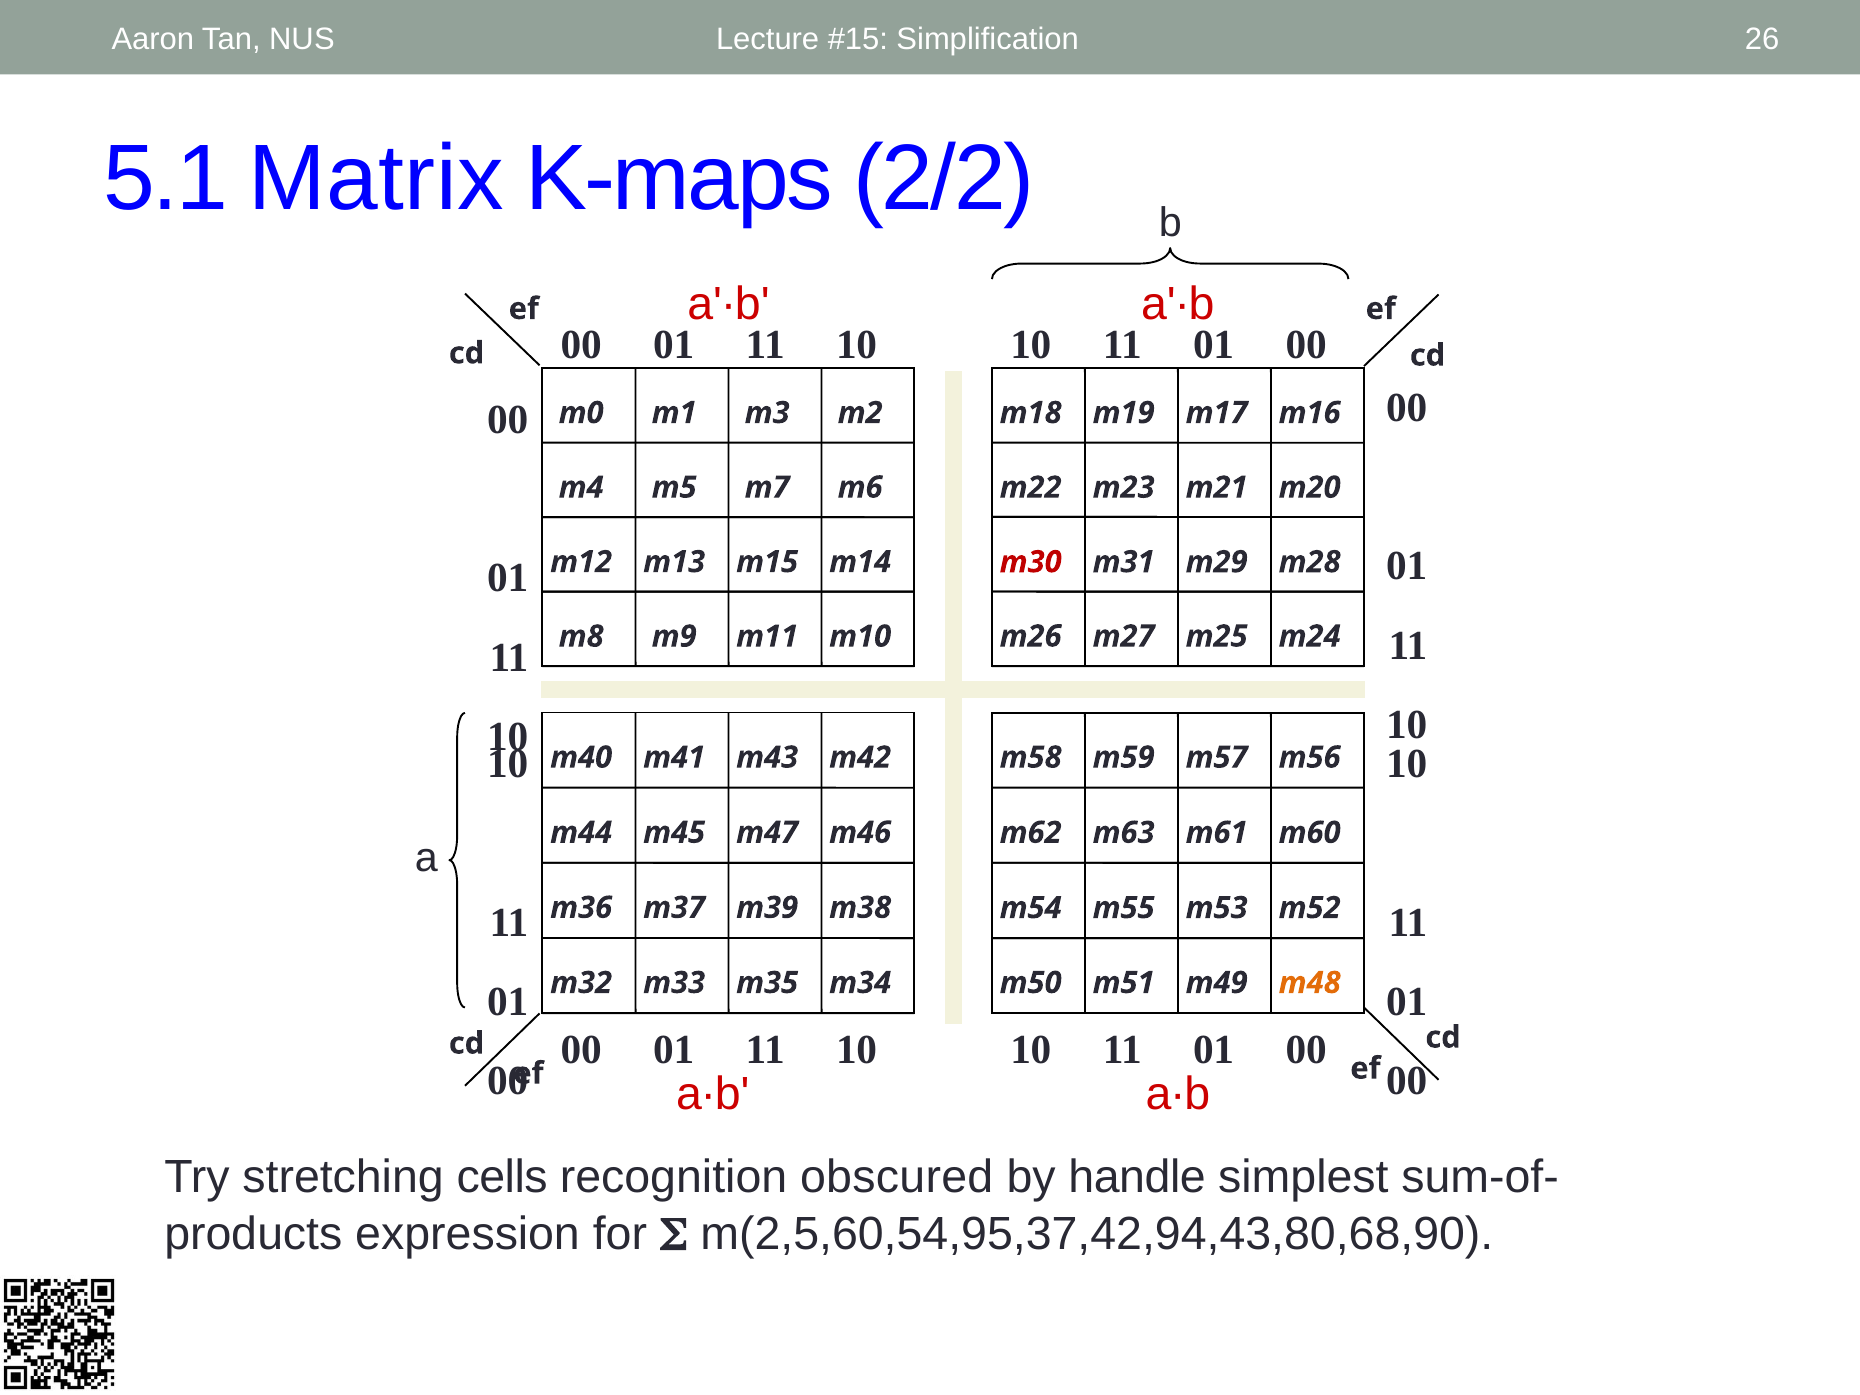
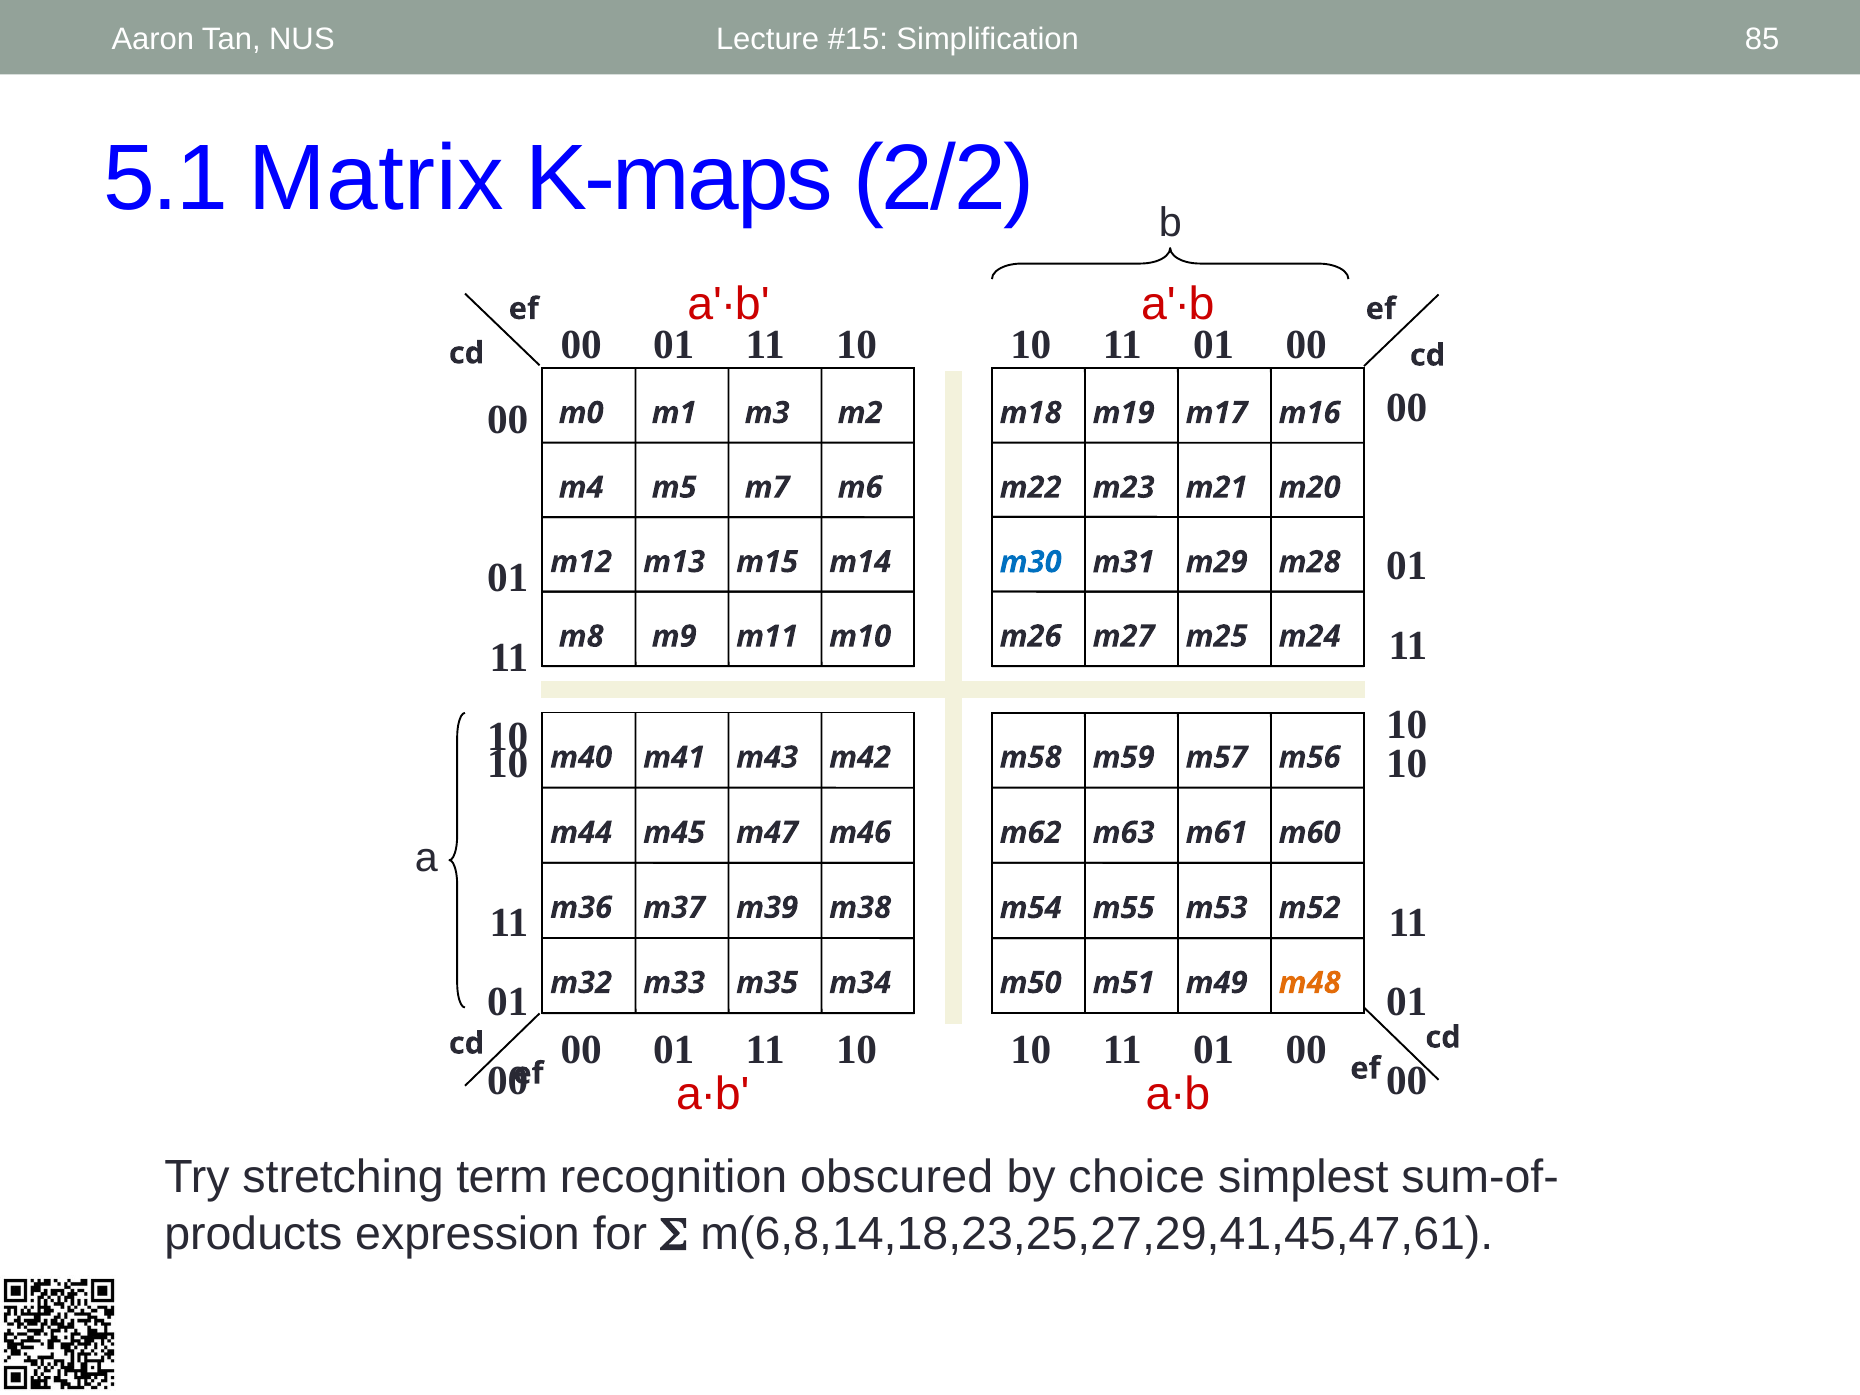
26: 26 -> 85 (1762, 39)
m30 colour: red -> blue (1031, 562)
cells: cells -> term (502, 1177)
handle: handle -> choice (1137, 1177)
m(2,5,60,54,95,37,42,94,43,80,68,90: m(2,5,60,54,95,37,42,94,43,80,68,90 -> m(6,8,14,18,23,25,27,29,41,45,47,61 (1097, 1234)
